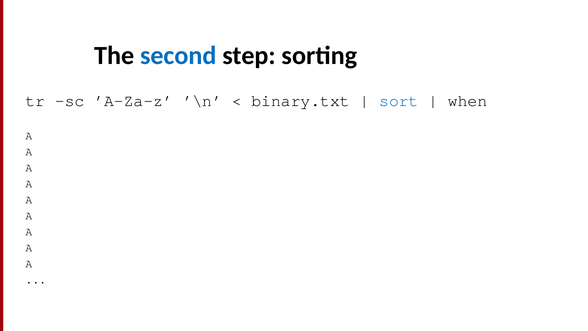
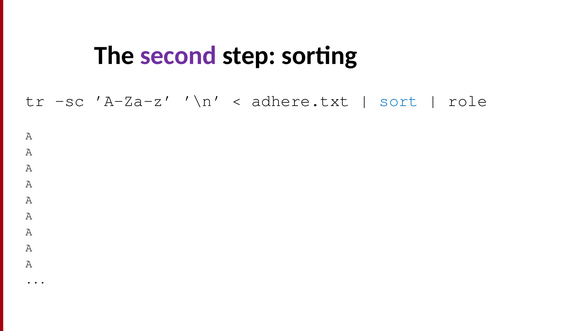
second colour: blue -> purple (178, 55)
binary.txt: binary.txt -> adhere.txt (301, 101)
when: when -> role (468, 101)
